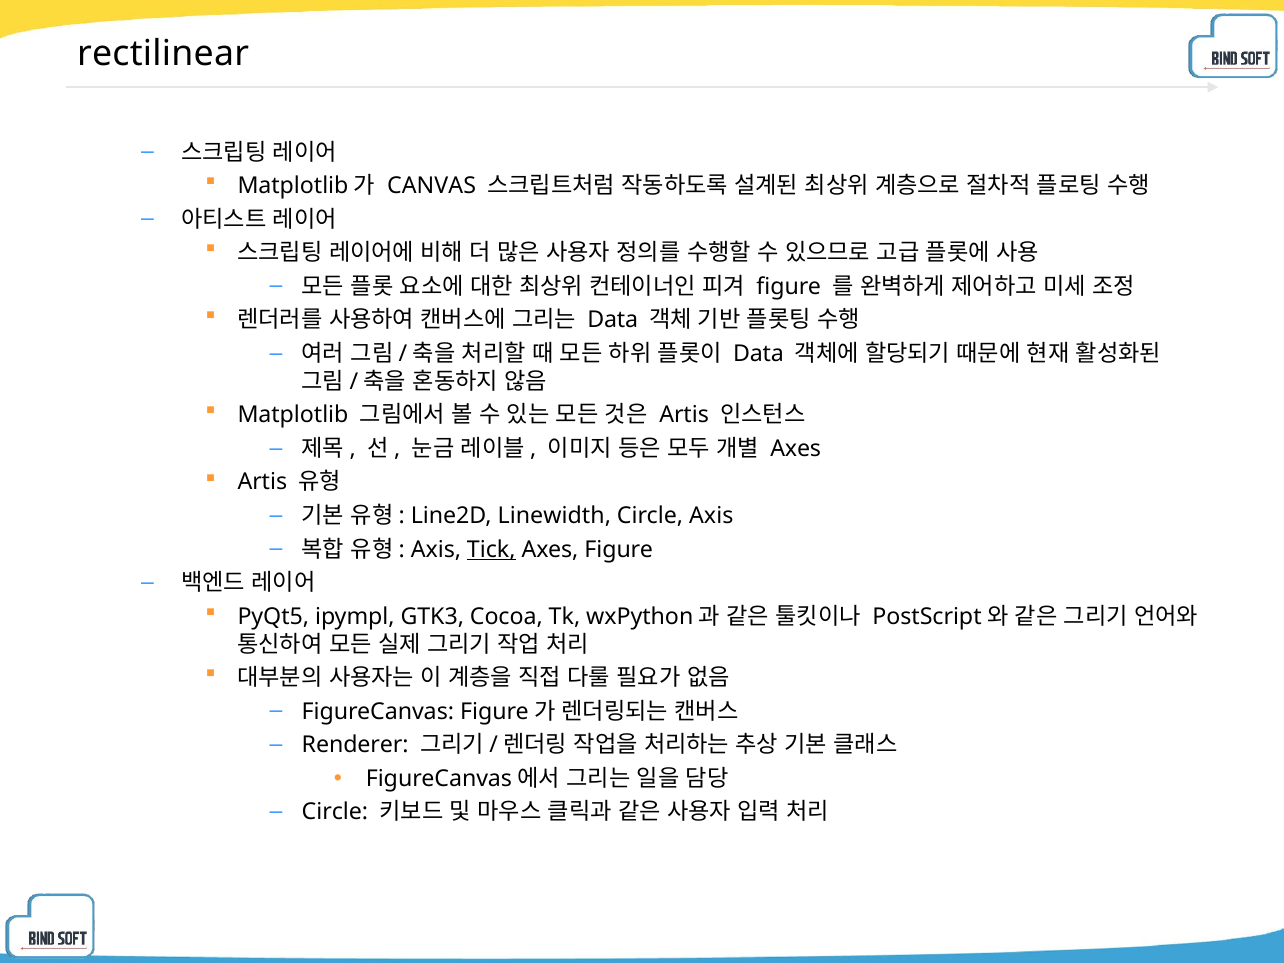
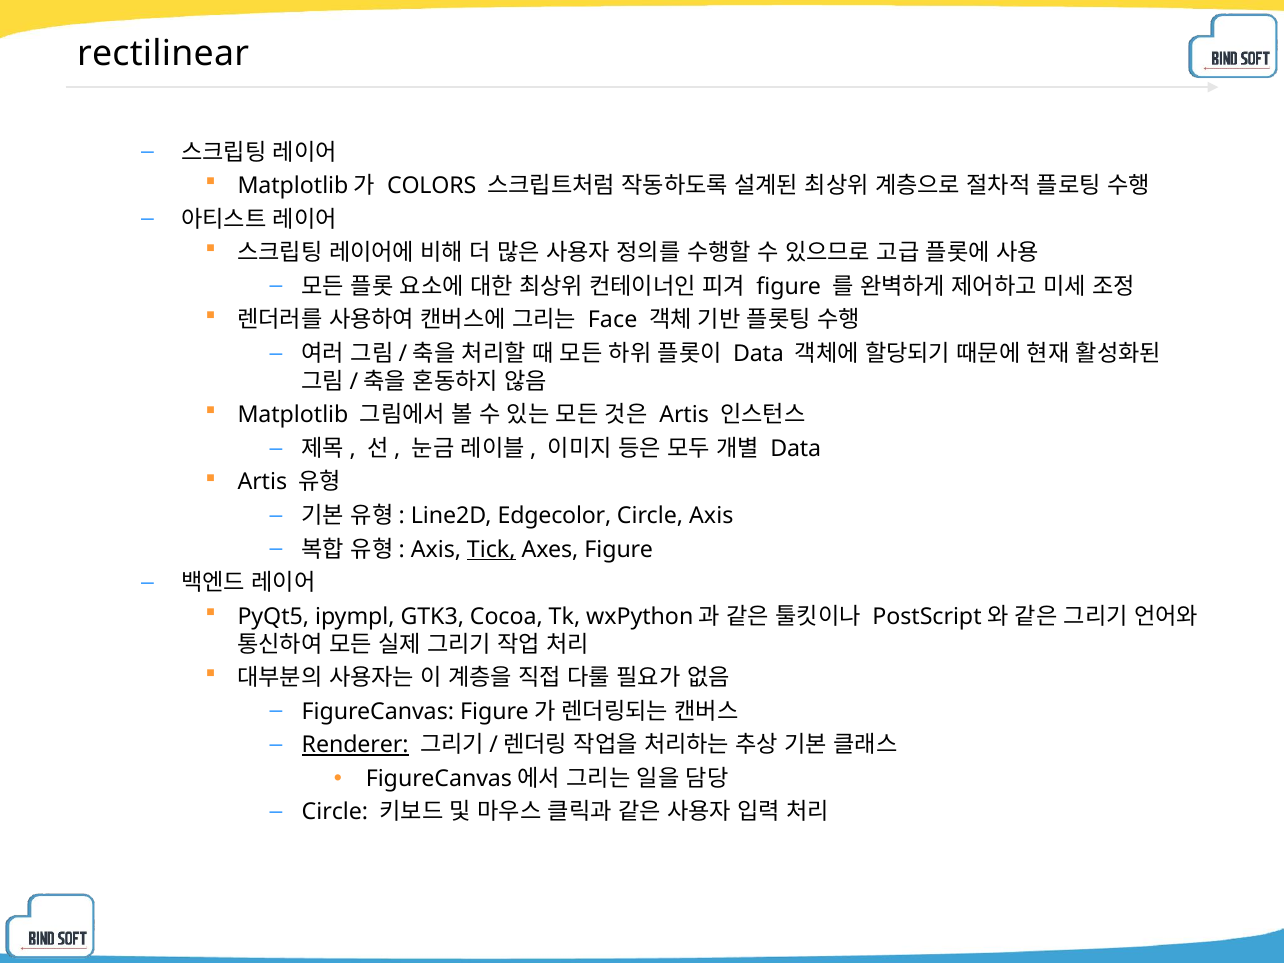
CANVAS: CANVAS -> COLORS (432, 186)
Data: Data -> Face (613, 320)
Axes: Axes -> Data (796, 449)
Linewidth: Linewidth -> Edgecolor (554, 516)
Renderer underline: none -> present (355, 745)
